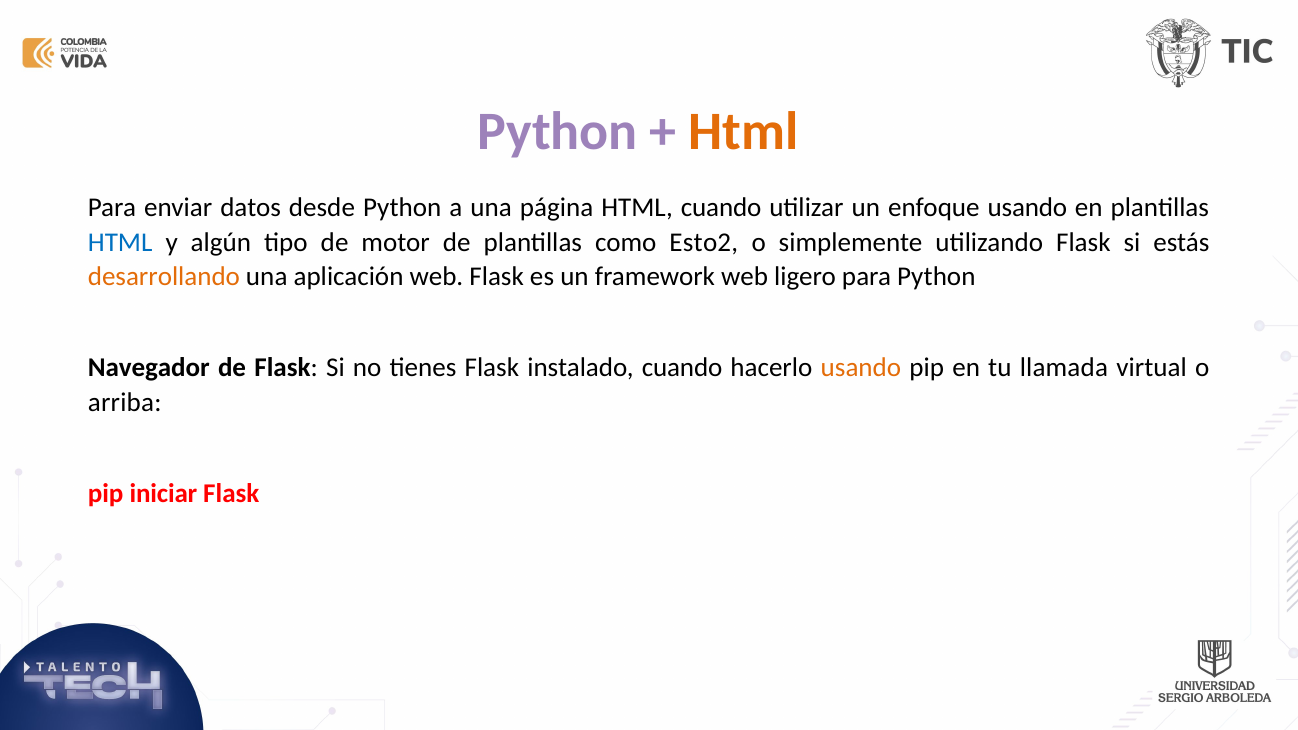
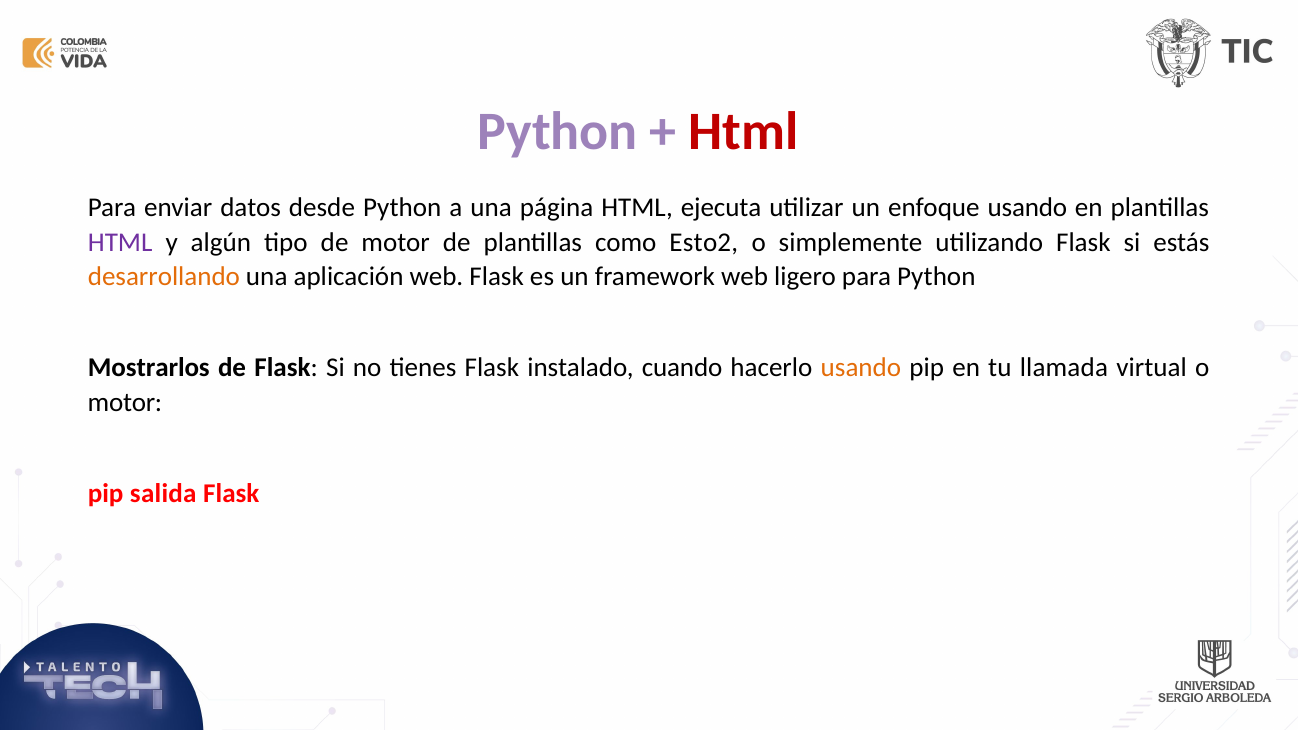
Html colour: orange -> red (744, 131)
HTML cuando: cuando -> ejecuta (721, 208)
HTML colour: blue -> purple (120, 242)
Navegador: Navegador -> Mostrarlos (149, 368)
arriba: arriba -> motor (125, 403)
iniciar: iniciar -> salida (163, 494)
